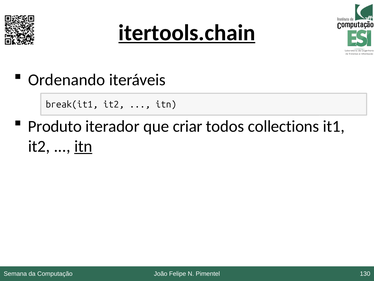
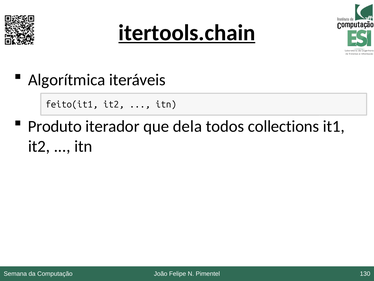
Ordenando: Ordenando -> Algorítmica (67, 80)
break(it1: break(it1 -> feito(it1 (72, 104)
criar: criar -> dela (187, 126)
itn underline: present -> none (83, 146)
